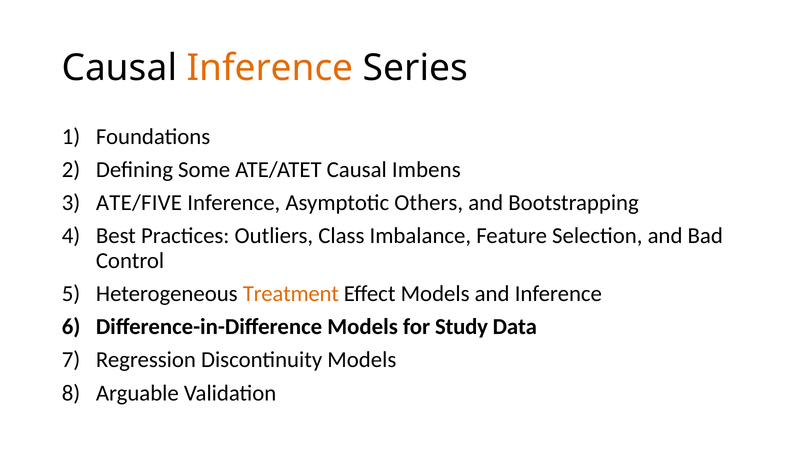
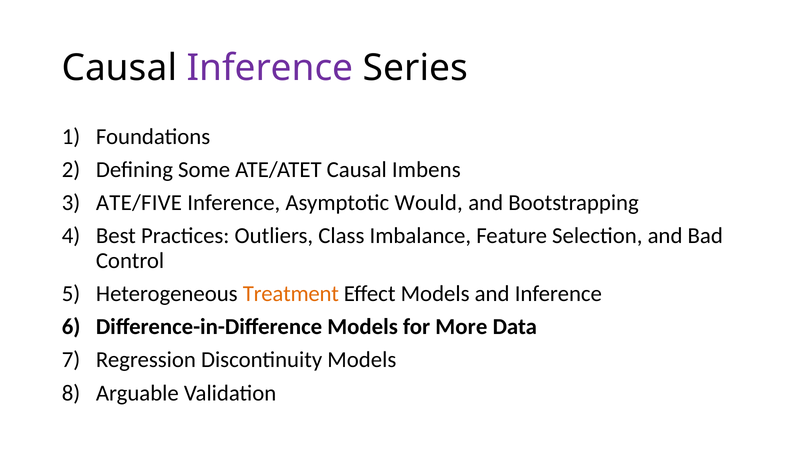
Inference colour: orange -> purple (270, 68)
Others: Others -> Would (429, 203)
Study: Study -> More (461, 327)
